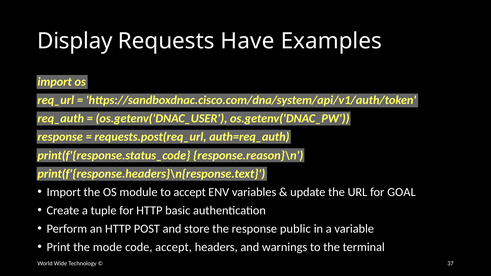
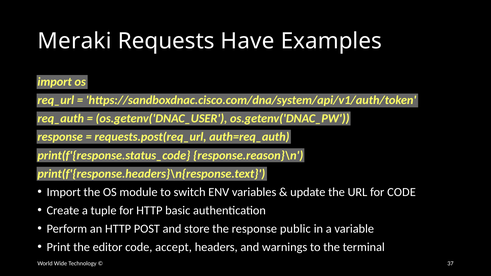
Display: Display -> Meraki (75, 41)
to accept: accept -> switch (190, 192)
for GOAL: GOAL -> CODE (402, 192)
mode: mode -> editor (108, 247)
